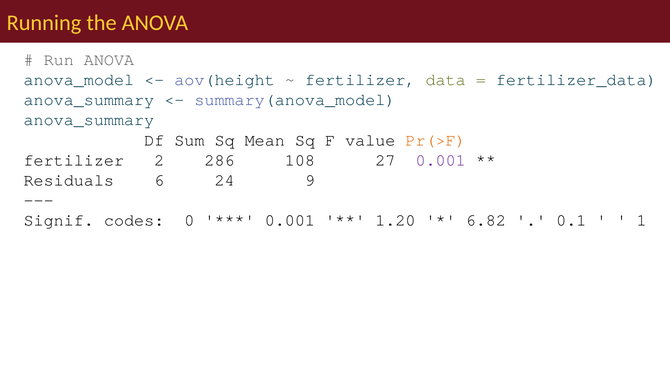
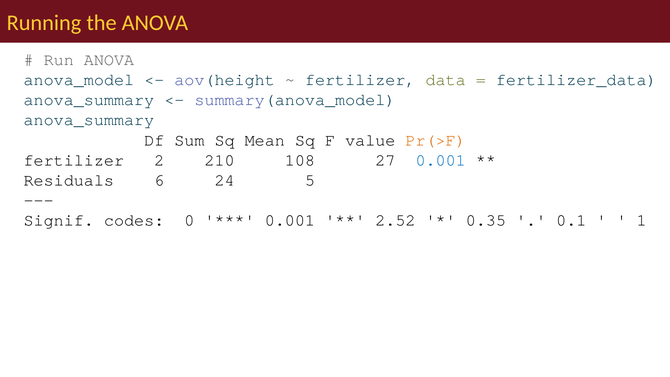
286: 286 -> 210 (220, 160)
0.001 colour: purple -> blue (441, 160)
9: 9 -> 5 (310, 180)
1.20: 1.20 -> 2.52 (395, 220)
6.82: 6.82 -> 0.35 (486, 220)
